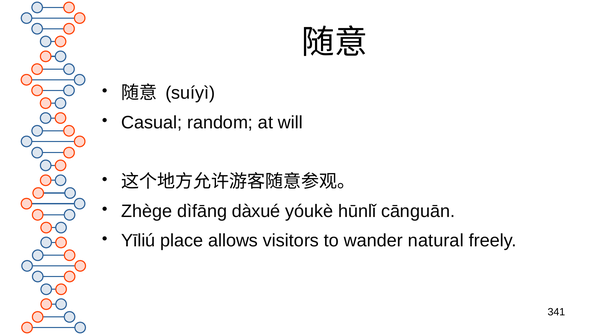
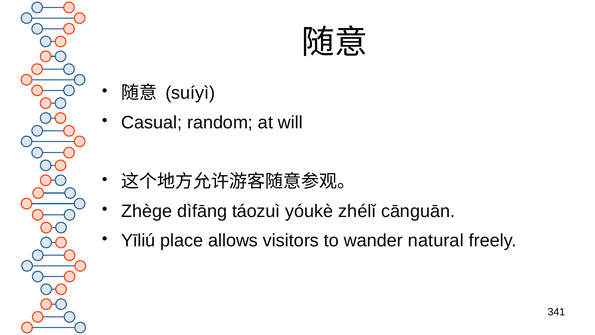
dàxué: dàxué -> táozuì (256, 211)
hūnlǐ: hūnlǐ -> zhélǐ (357, 211)
